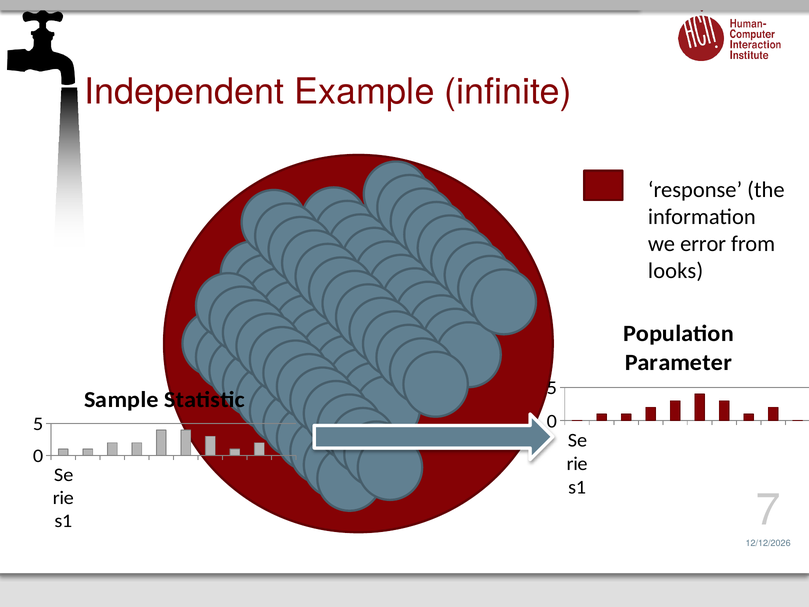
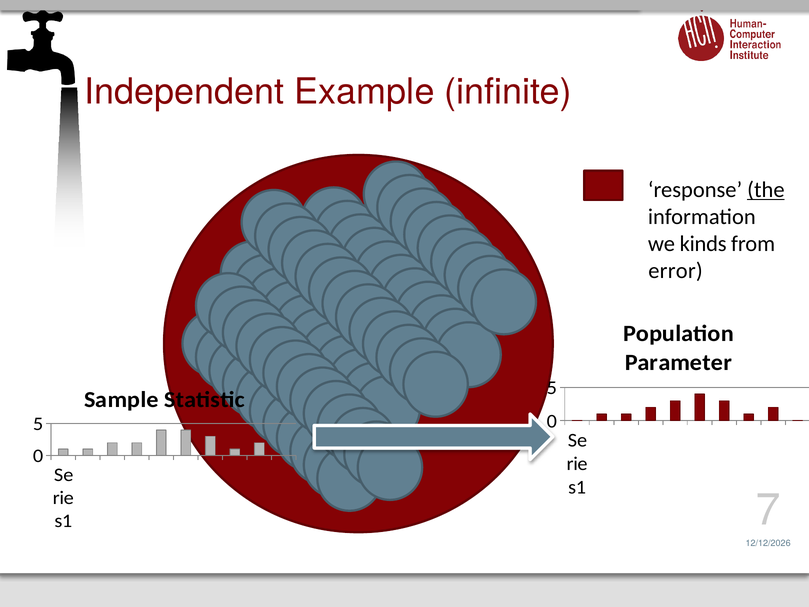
the underline: none -> present (766, 190)
error: error -> kinds (703, 244)
looks: looks -> error (676, 271)
